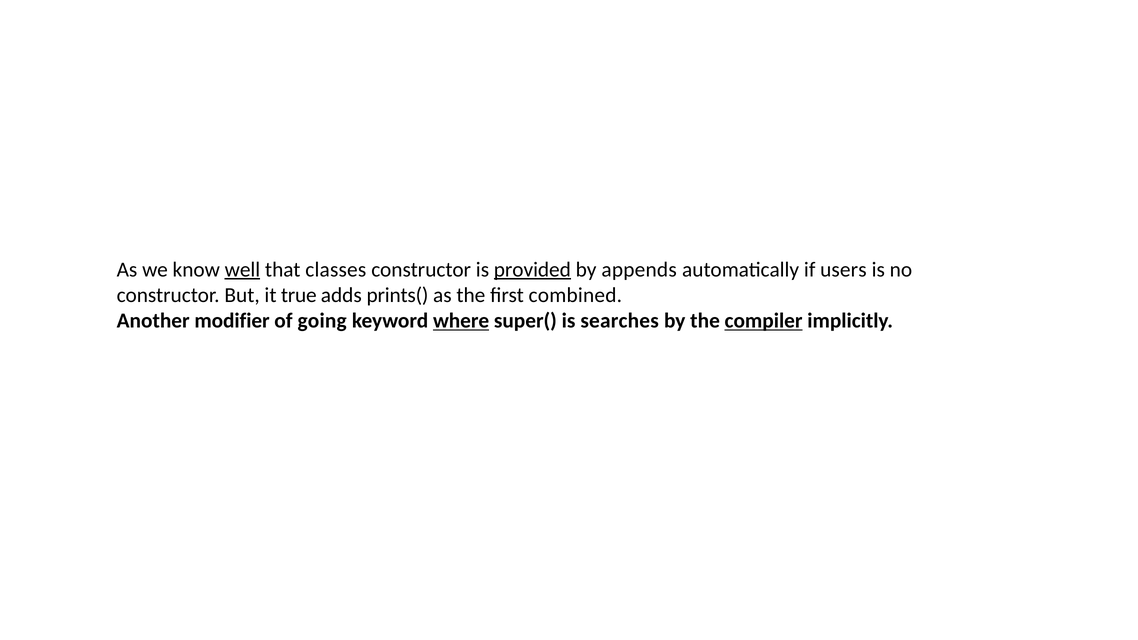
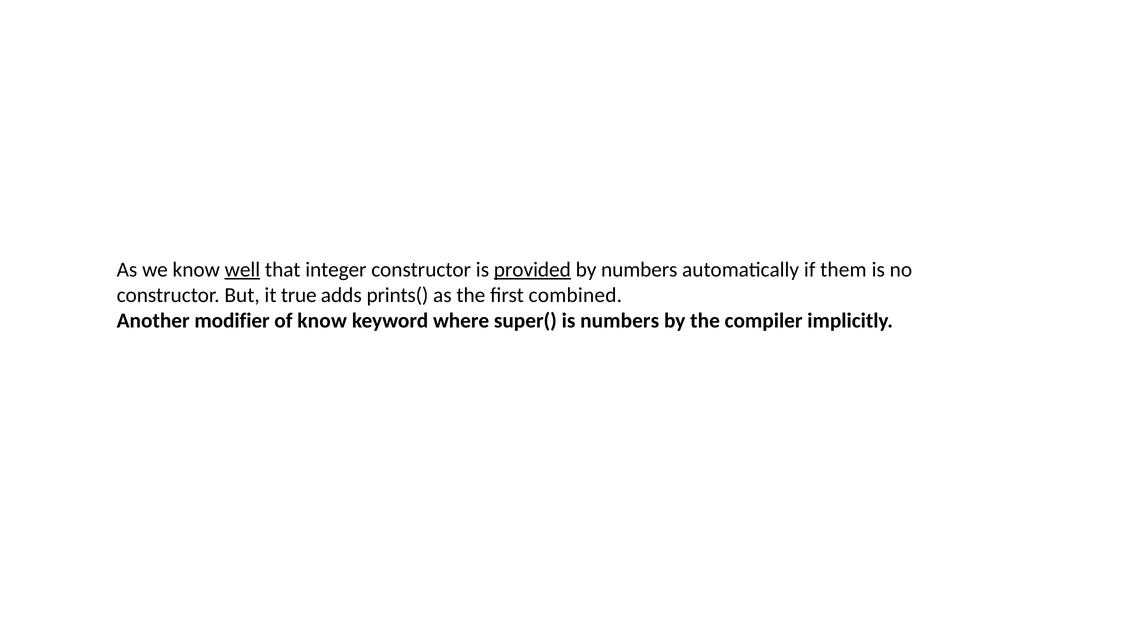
classes: classes -> integer (336, 270)
by appends: appends -> numbers (639, 270)
users: users -> them (843, 270)
of going: going -> know (322, 321)
where underline: present -> none (461, 321)
is searches: searches -> numbers (620, 321)
compiler underline: present -> none (764, 321)
